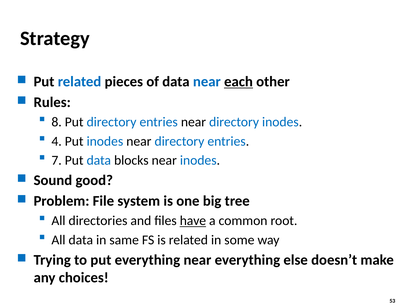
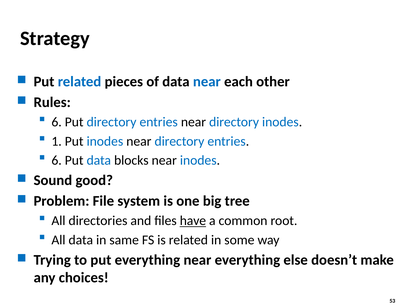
each underline: present -> none (238, 82)
8: 8 -> 6 (57, 122)
4: 4 -> 1 (57, 141)
7: 7 -> 6 (57, 160)
